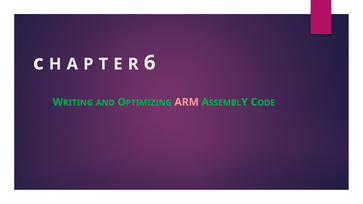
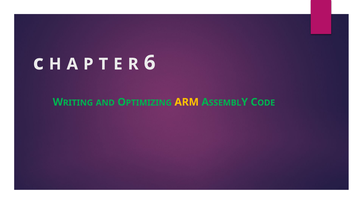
ARM colour: pink -> yellow (187, 102)
